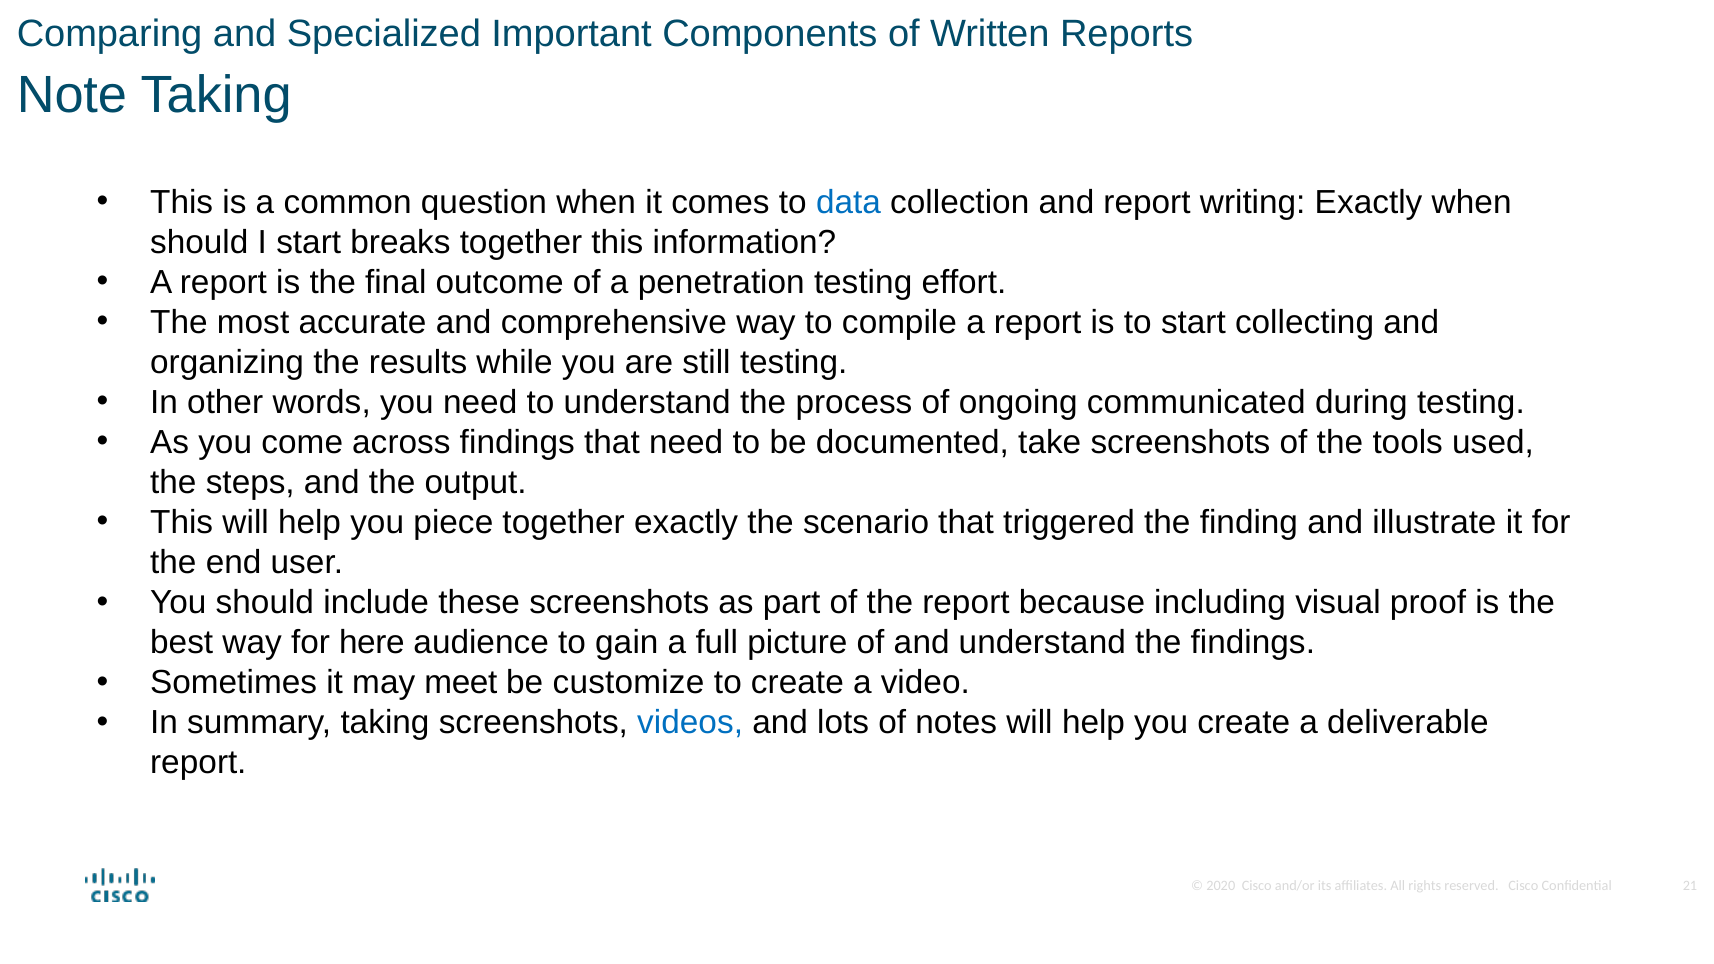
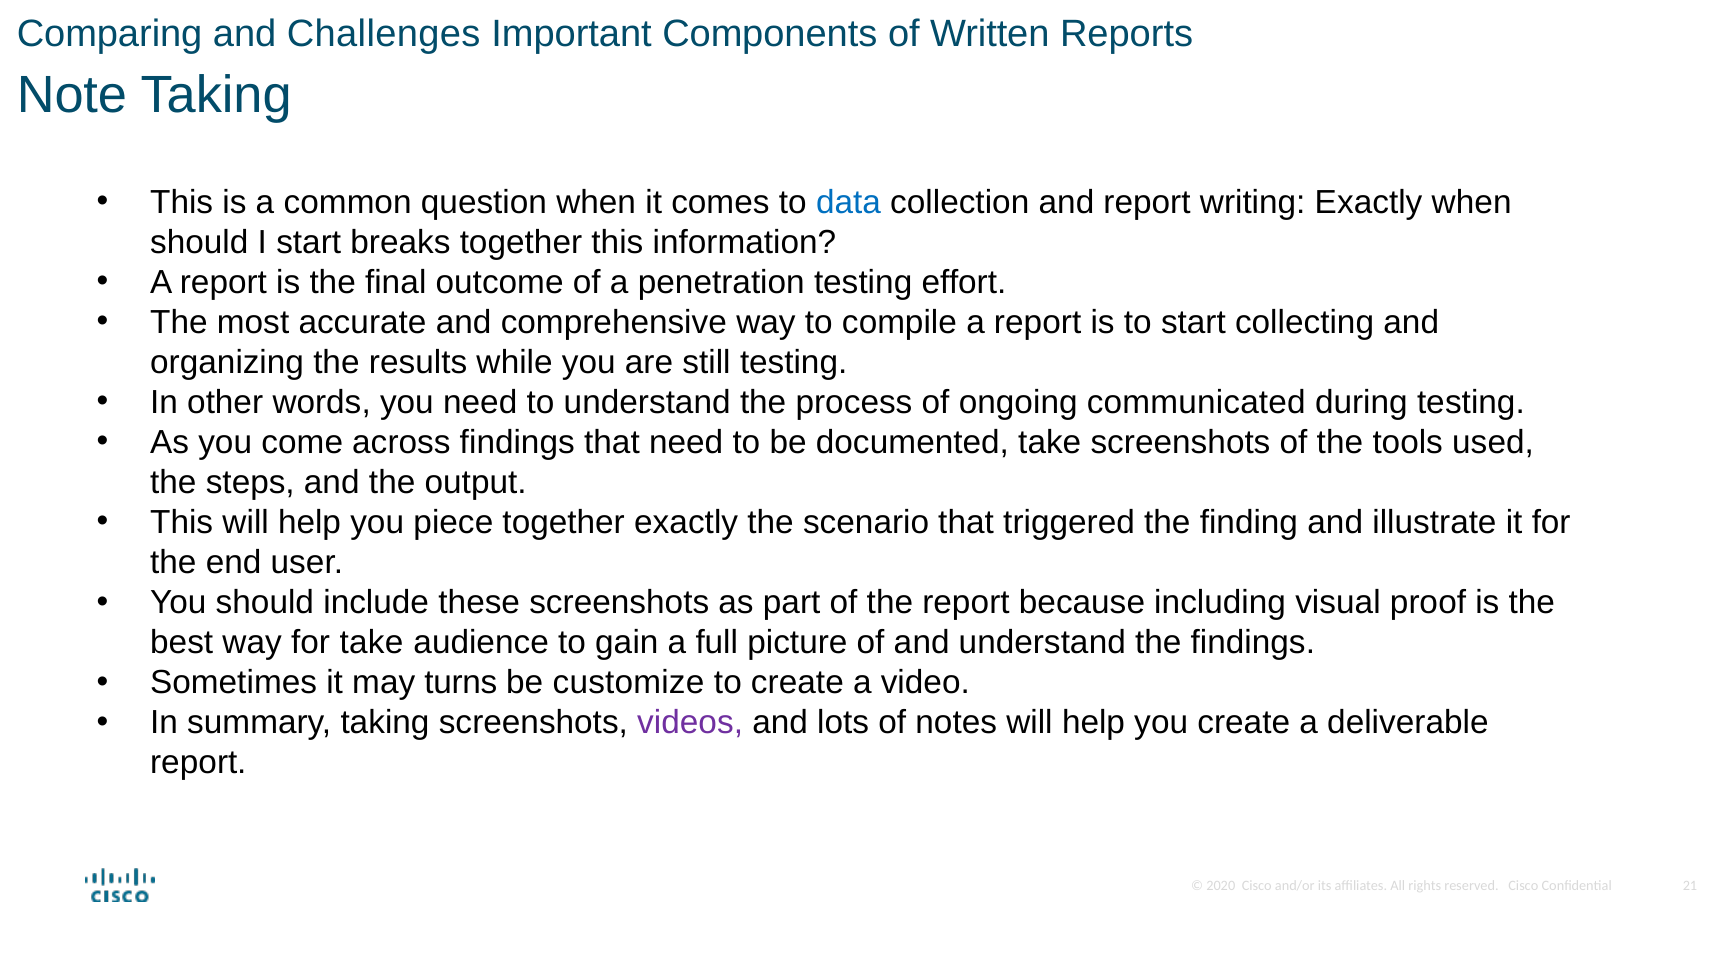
Specialized: Specialized -> Challenges (384, 34)
for here: here -> take (372, 643)
meet: meet -> turns (461, 683)
videos colour: blue -> purple (690, 723)
